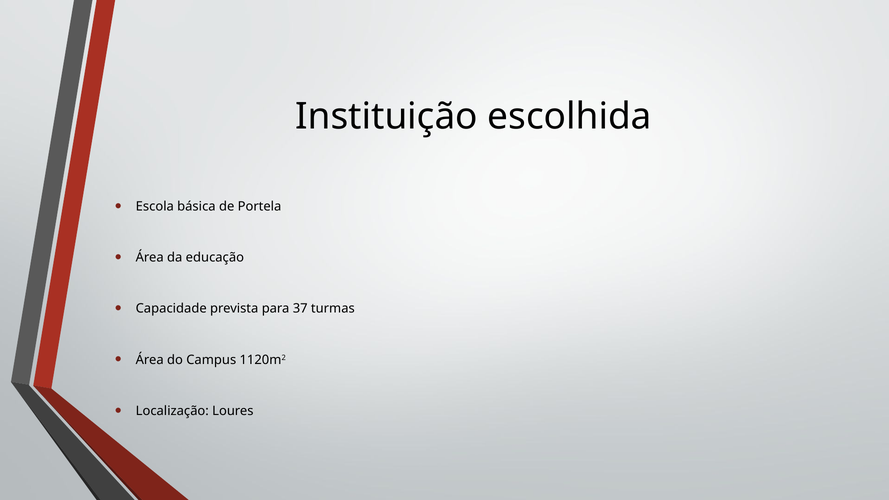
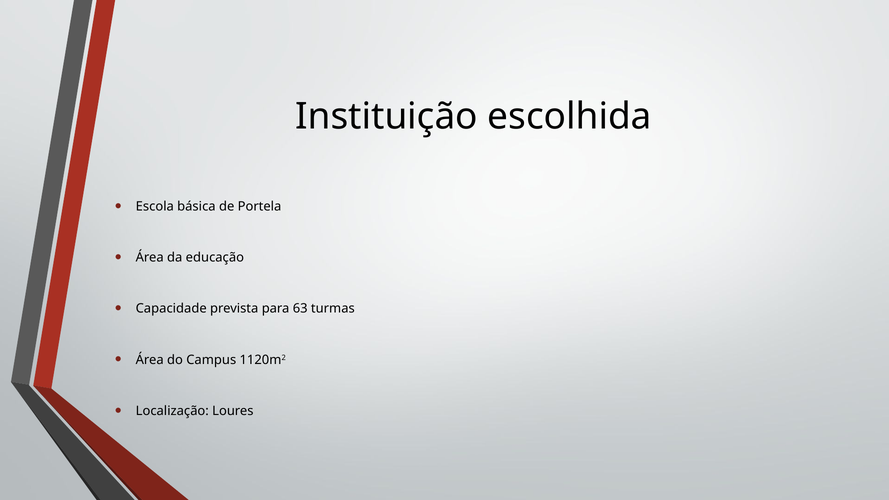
37: 37 -> 63 (300, 309)
